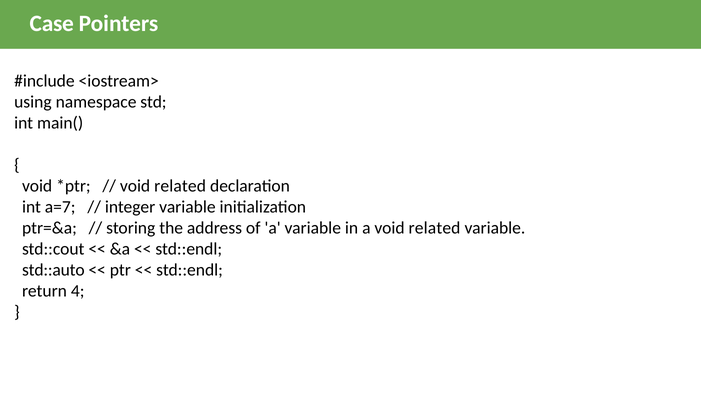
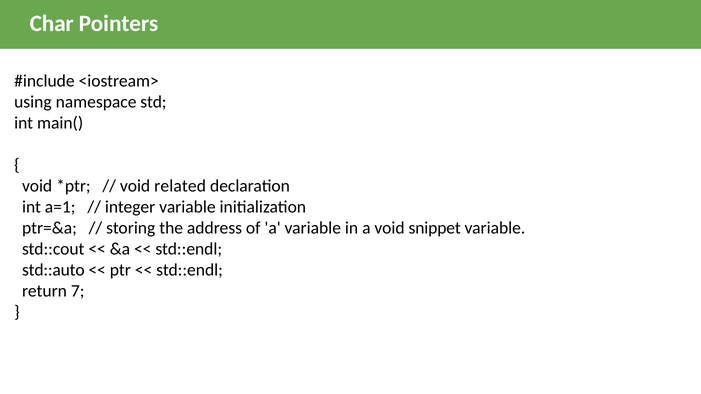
Case: Case -> Char (52, 24)
a=7: a=7 -> a=1 (60, 207)
a void related: related -> snippet (435, 228)
4: 4 -> 7 (78, 291)
